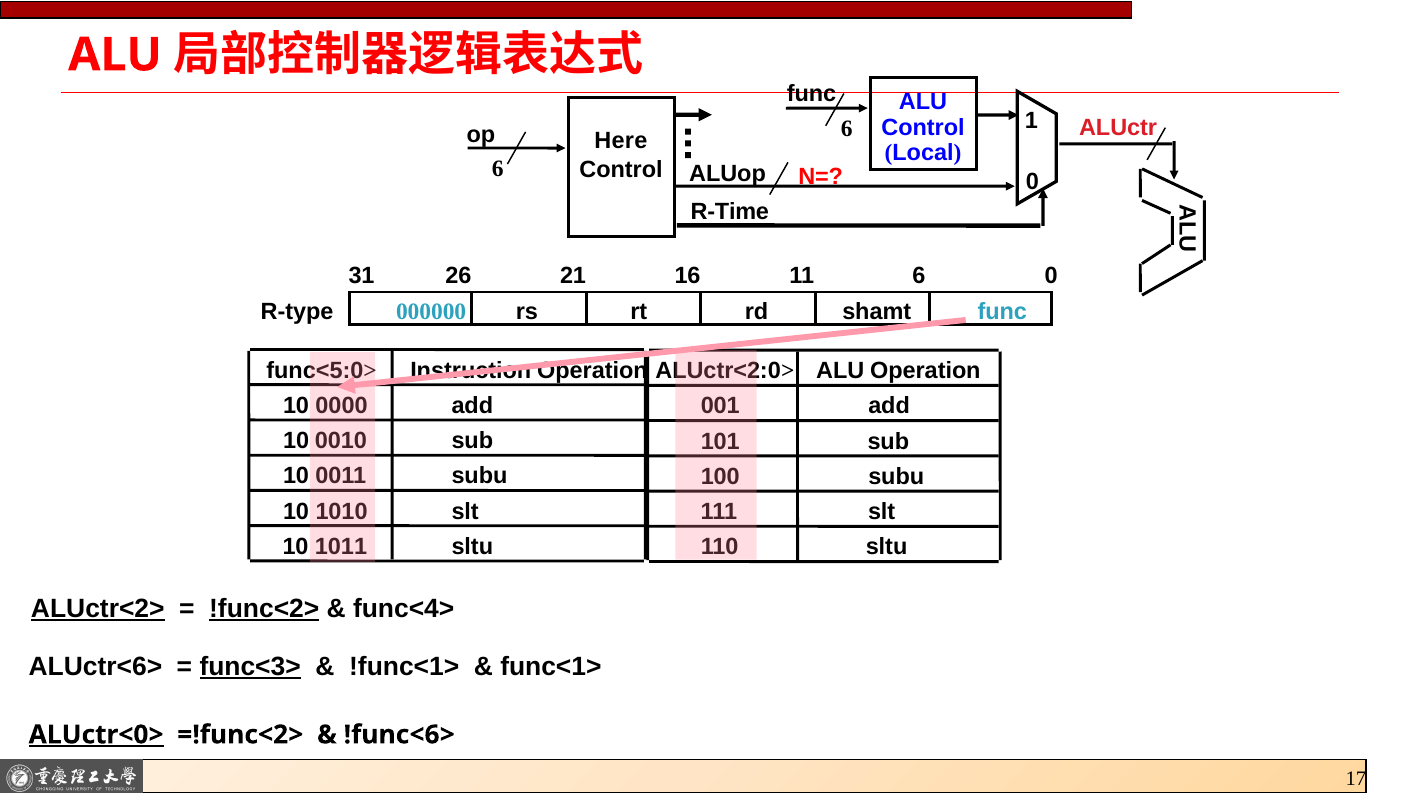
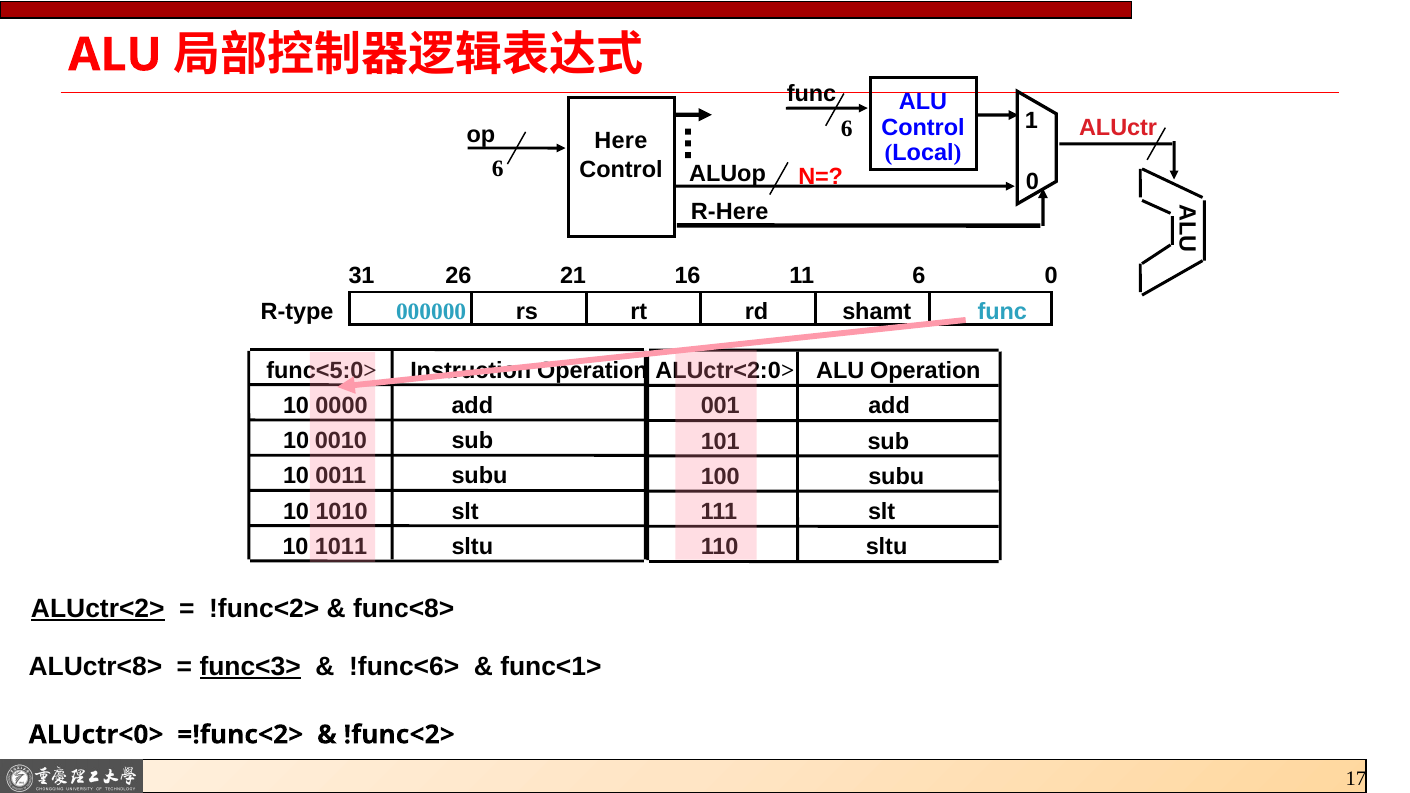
R-Time: R-Time -> R-Here (730, 212)
!func<2> underline: present -> none (264, 609)
func<4>: func<4> -> func<8> (404, 609)
ALUctr<6>: ALUctr<6> -> ALUctr<8> (95, 667)
!func<1>: !func<1> -> !func<6> (404, 667)
ALUctr<0> underline: present -> none (96, 735)
!func<6>: !func<6> -> !func<2> (399, 735)
